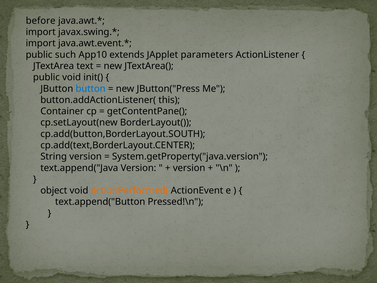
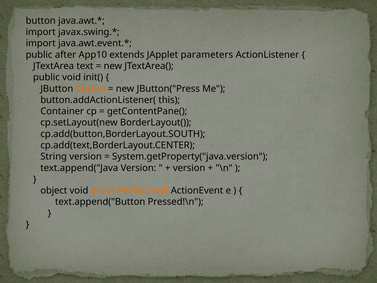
before: before -> button (41, 21)
such: such -> after (66, 55)
button colour: blue -> orange (91, 89)
